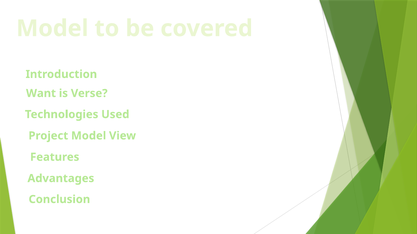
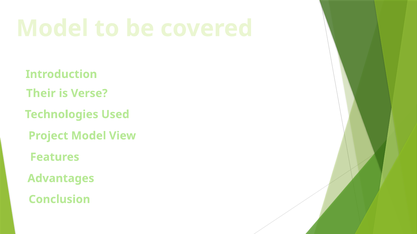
Want: Want -> Their (41, 94)
